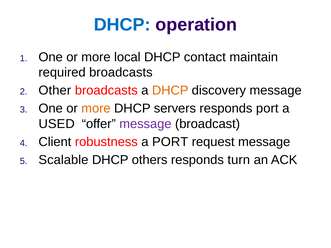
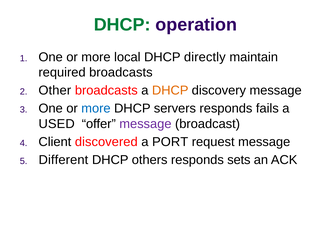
DHCP colour: blue -> green (122, 25)
contact: contact -> directly (205, 57)
more colour: orange -> blue (96, 109)
responds port: port -> fails (267, 109)
robustness: robustness -> discovered (106, 142)
Scalable: Scalable -> Different (63, 160)
turn: turn -> sets (239, 160)
